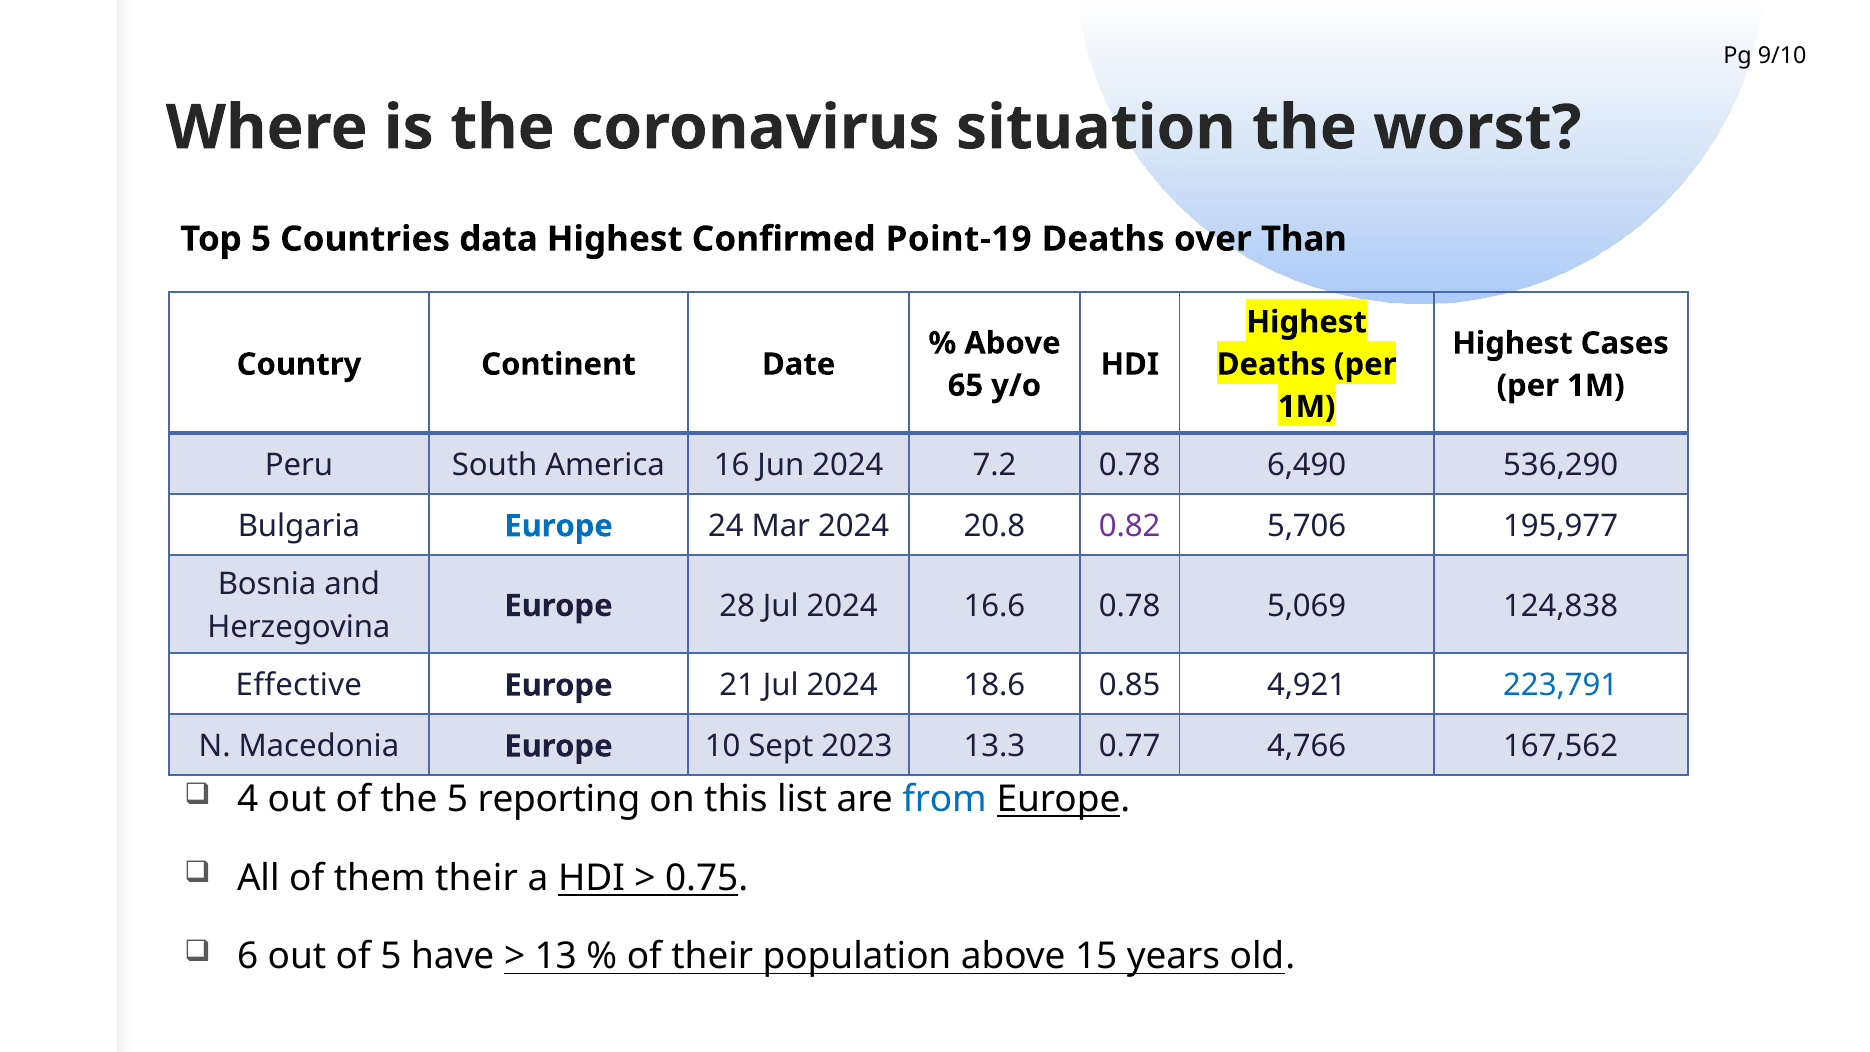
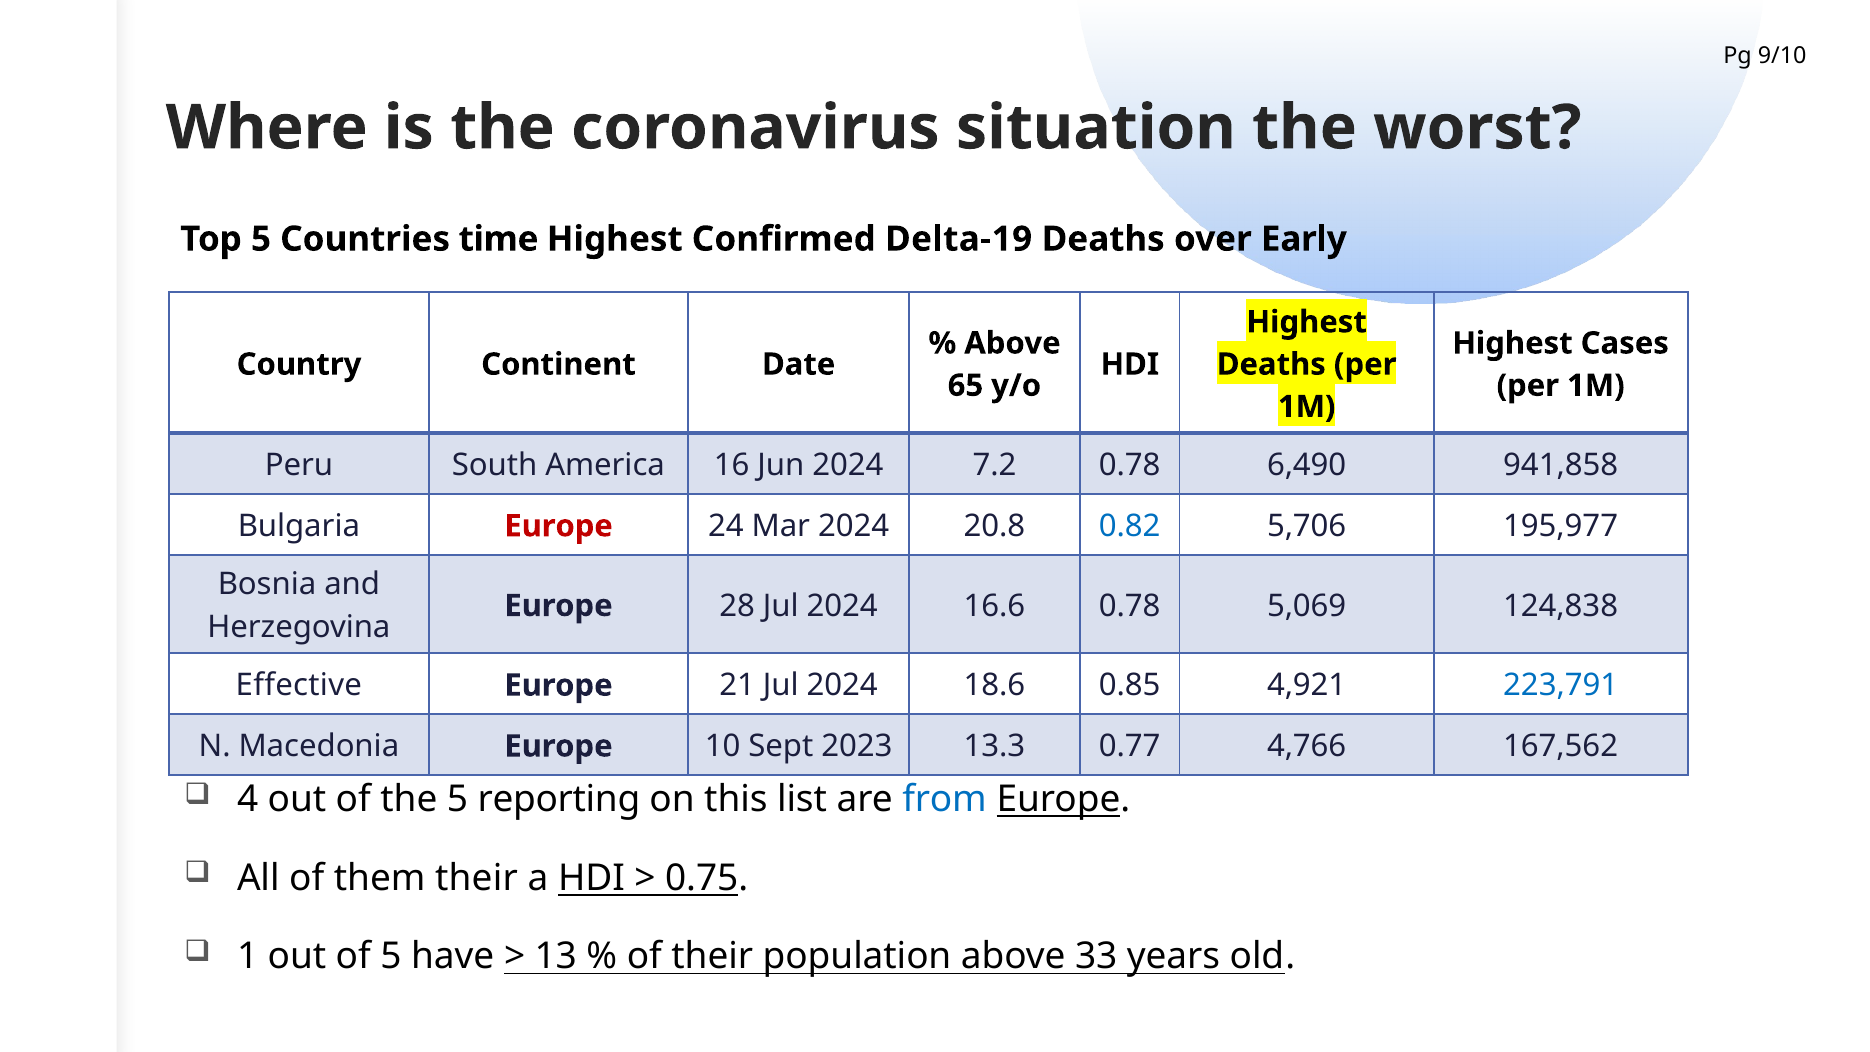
data: data -> time (499, 239)
Point-19: Point-19 -> Delta-19 (959, 239)
Than: Than -> Early (1304, 239)
536,290: 536,290 -> 941,858 (1561, 465)
Europe colour: blue -> red (559, 526)
0.82 colour: purple -> blue (1130, 526)
6: 6 -> 1 (248, 957)
15: 15 -> 33 (1096, 957)
